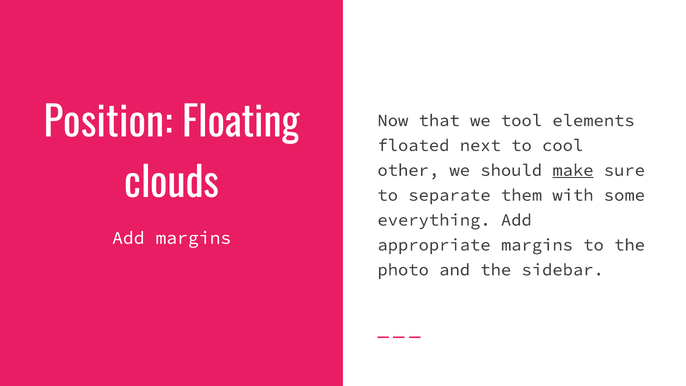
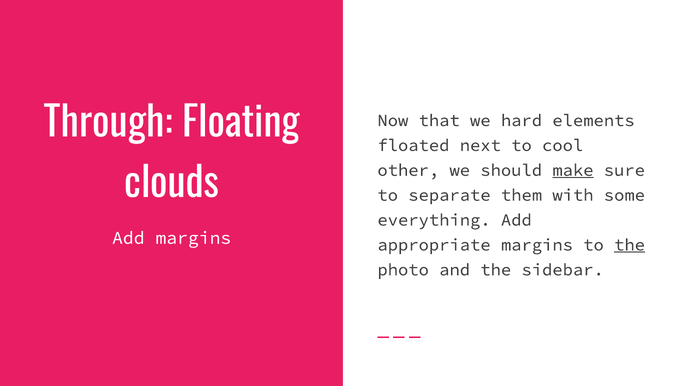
Position: Position -> Through (108, 123)
tool: tool -> hard (521, 120)
the underline: none -> present (630, 245)
